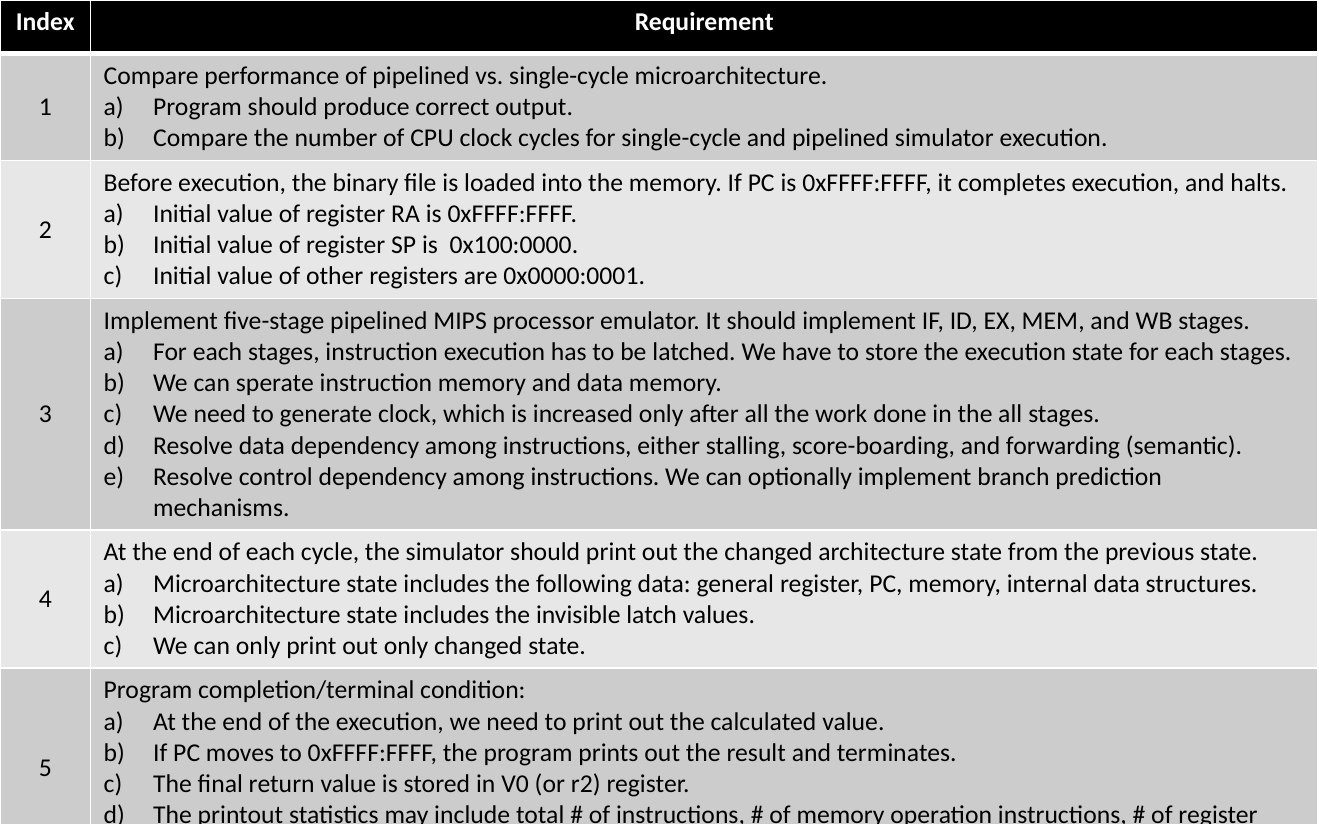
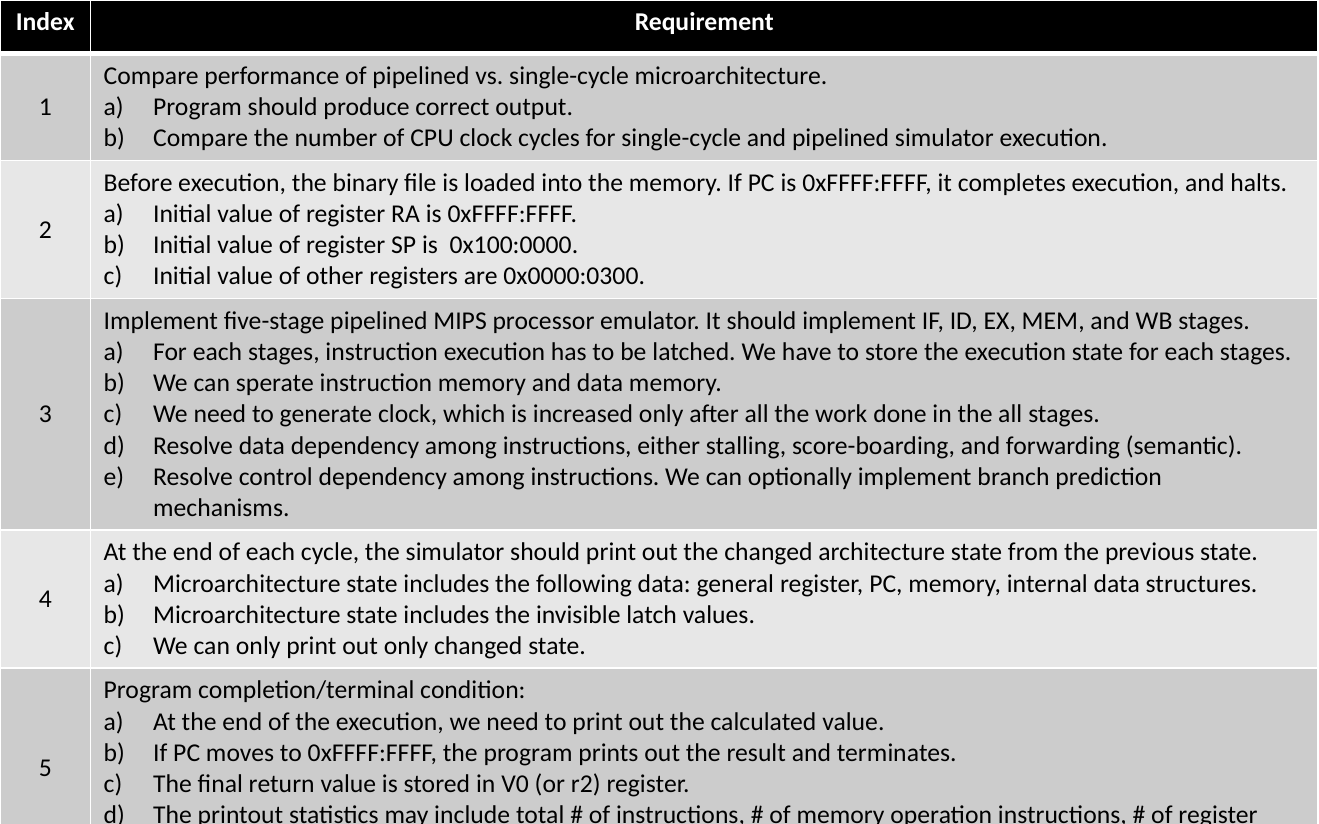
0x0000:0001: 0x0000:0001 -> 0x0000:0300 (574, 277)
